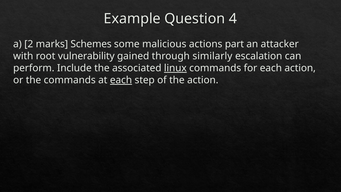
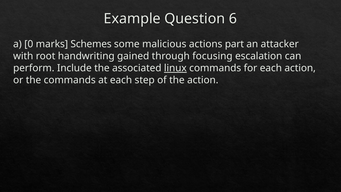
4: 4 -> 6 (233, 19)
2: 2 -> 0 (29, 44)
vulnerability: vulnerability -> handwriting (86, 56)
similarly: similarly -> focusing (212, 56)
each underline: present -> none (121, 80)
